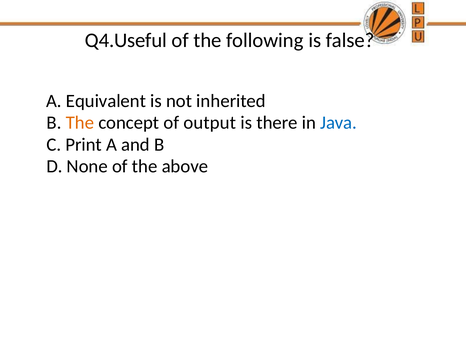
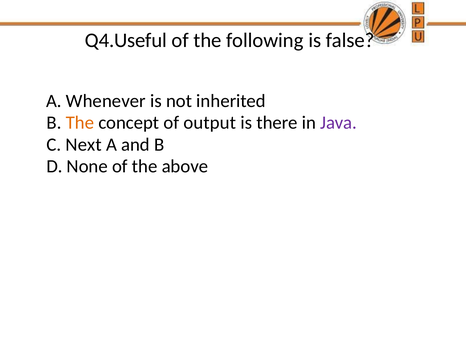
Equivalent: Equivalent -> Whenever (106, 101)
Java colour: blue -> purple (339, 123)
Print: Print -> Next (84, 145)
